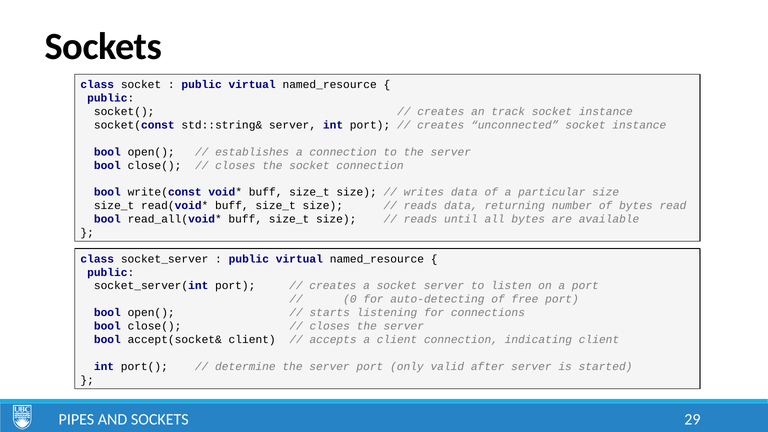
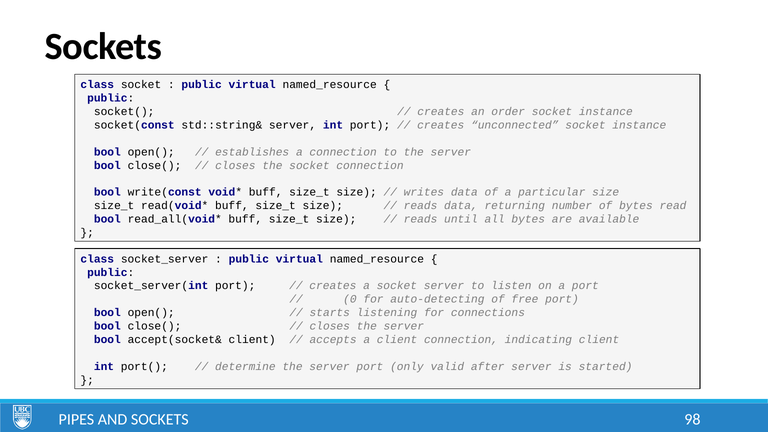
track: track -> order (508, 112)
29: 29 -> 98 (692, 419)
